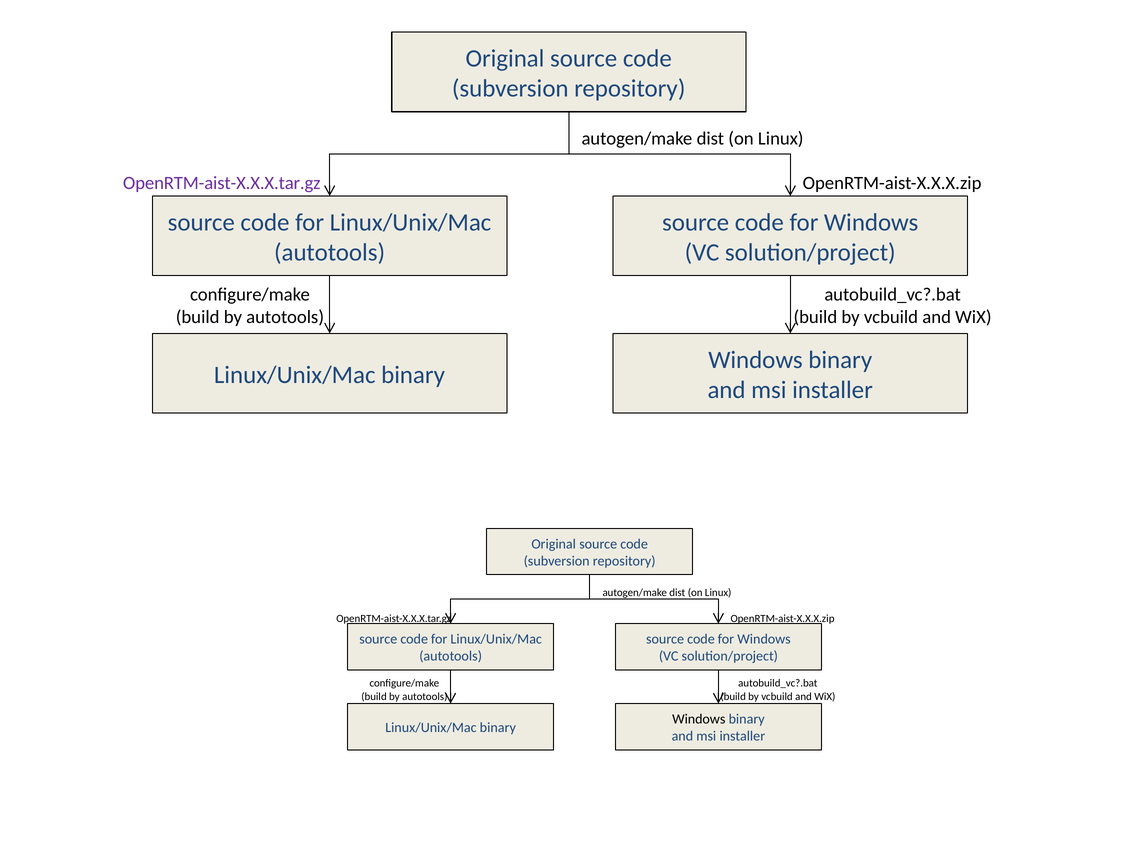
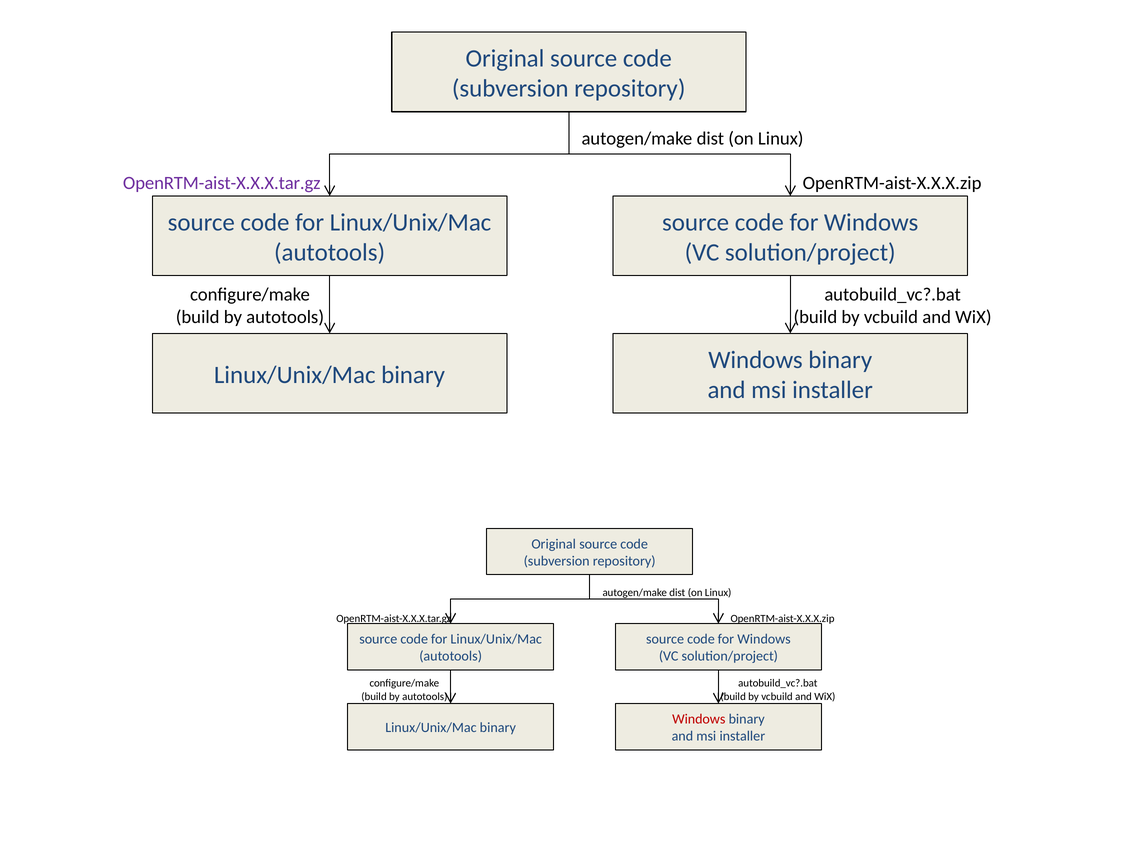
Windows colour: black -> red (699, 719)
